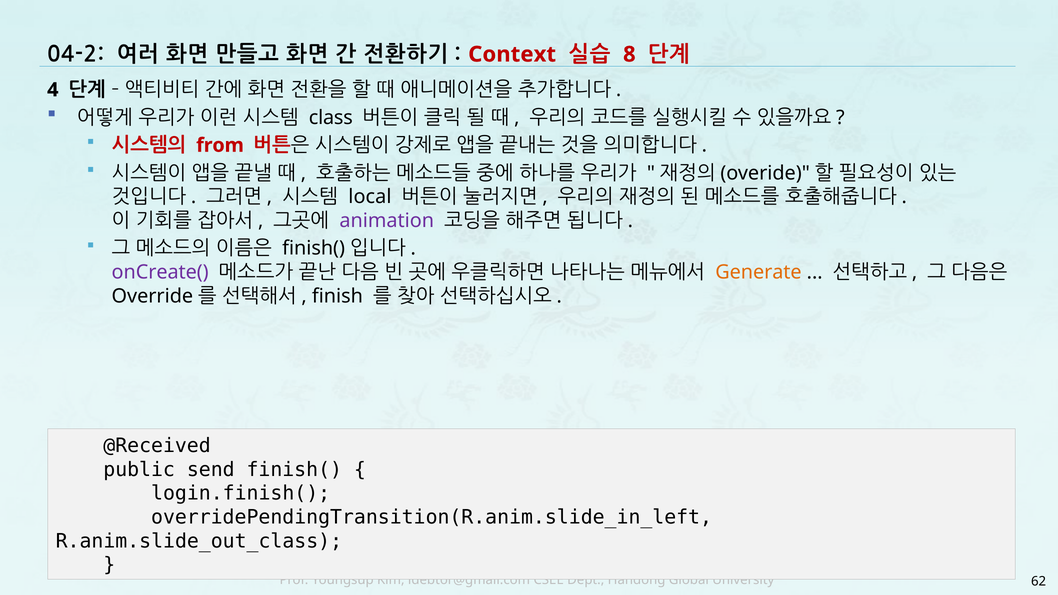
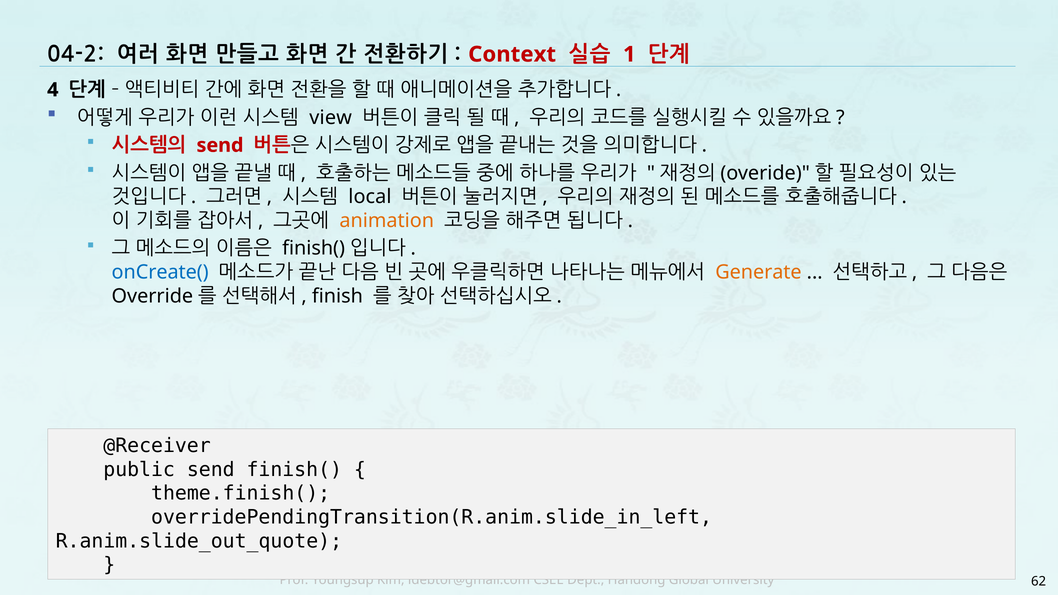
8: 8 -> 1 (629, 54)
class: class -> view (331, 118)
from: from -> send (220, 145)
animation colour: purple -> orange (387, 221)
onCreate( colour: purple -> blue (160, 272)
@Received: @Received -> @Receiver (157, 446)
login.finish(: login.finish( -> theme.finish( (241, 494)
R.anim.slide_out_class: R.anim.slide_out_class -> R.anim.slide_out_quote (199, 541)
